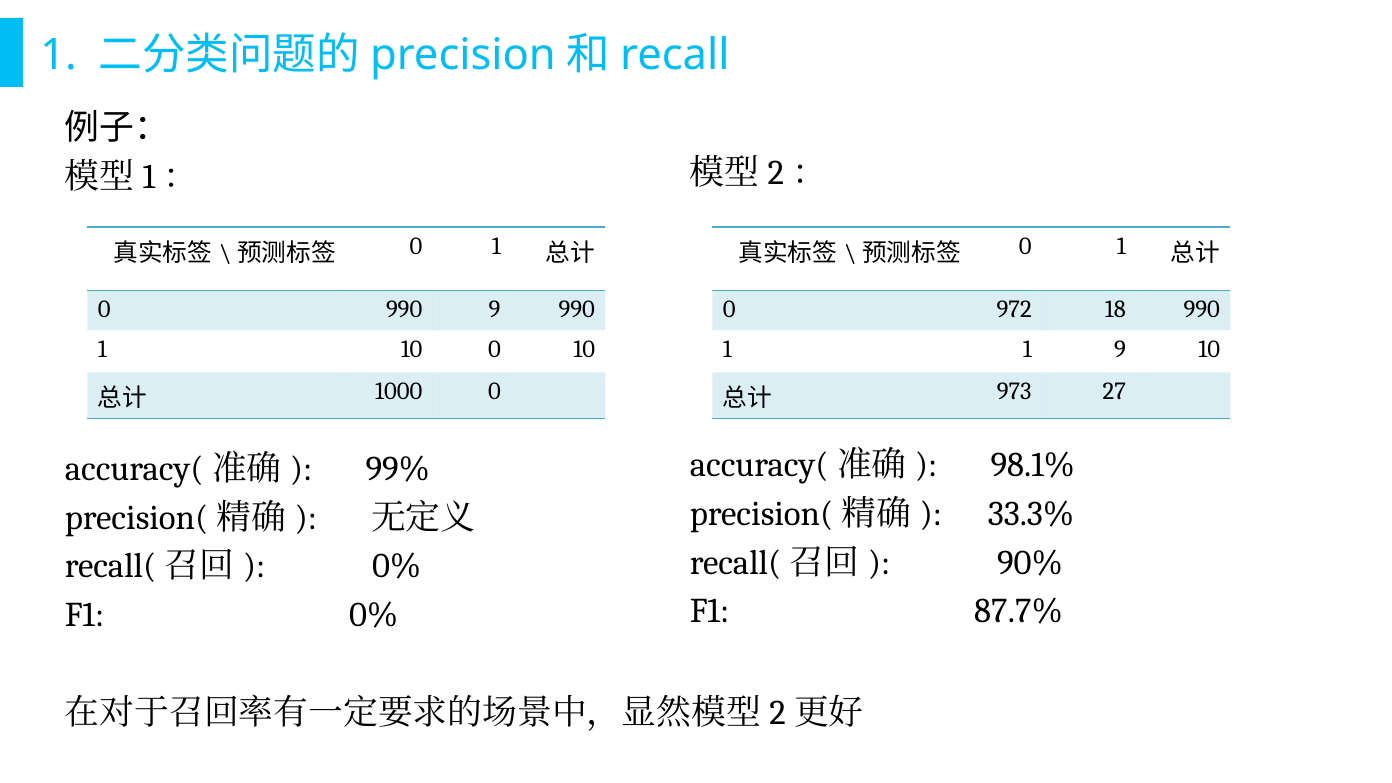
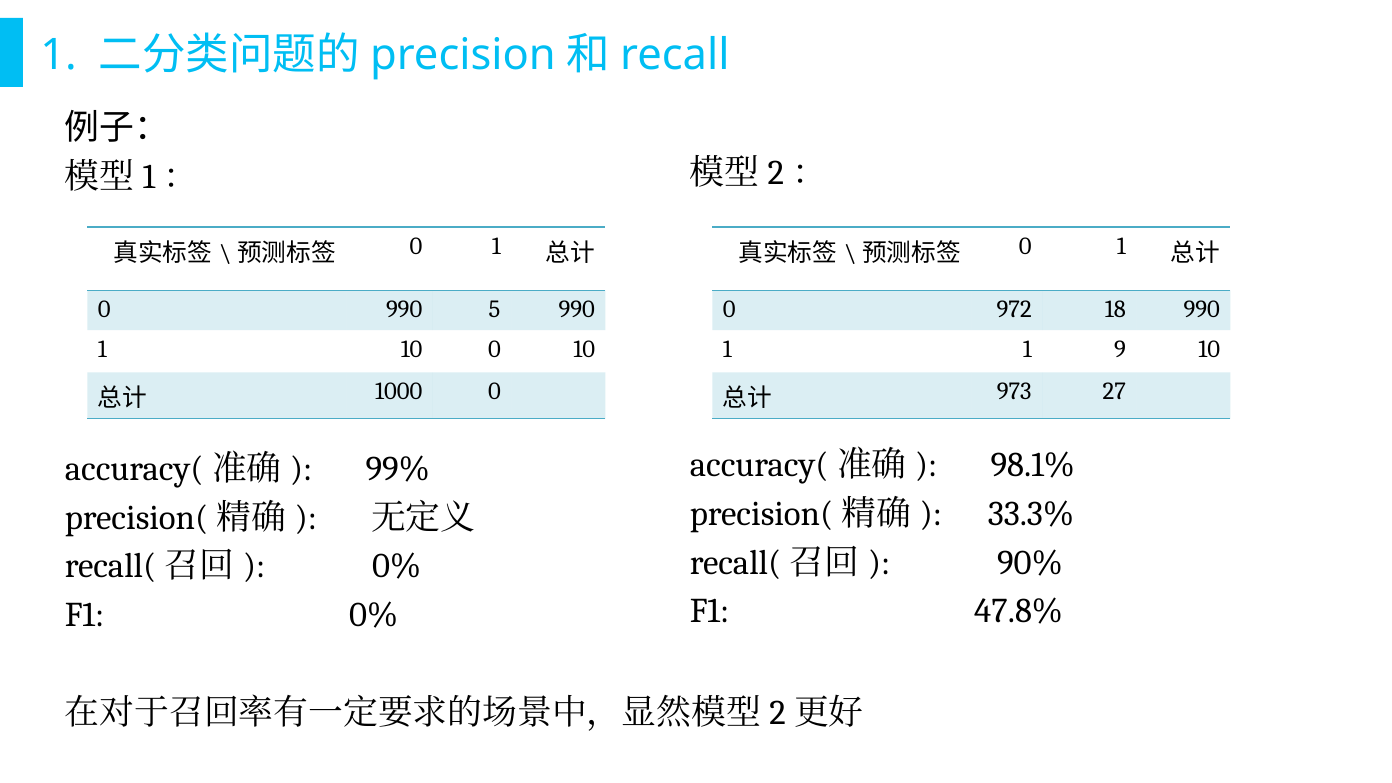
990 9: 9 -> 5 (494, 310)
87.7%: 87.7% -> 47.8% (1019, 611)
